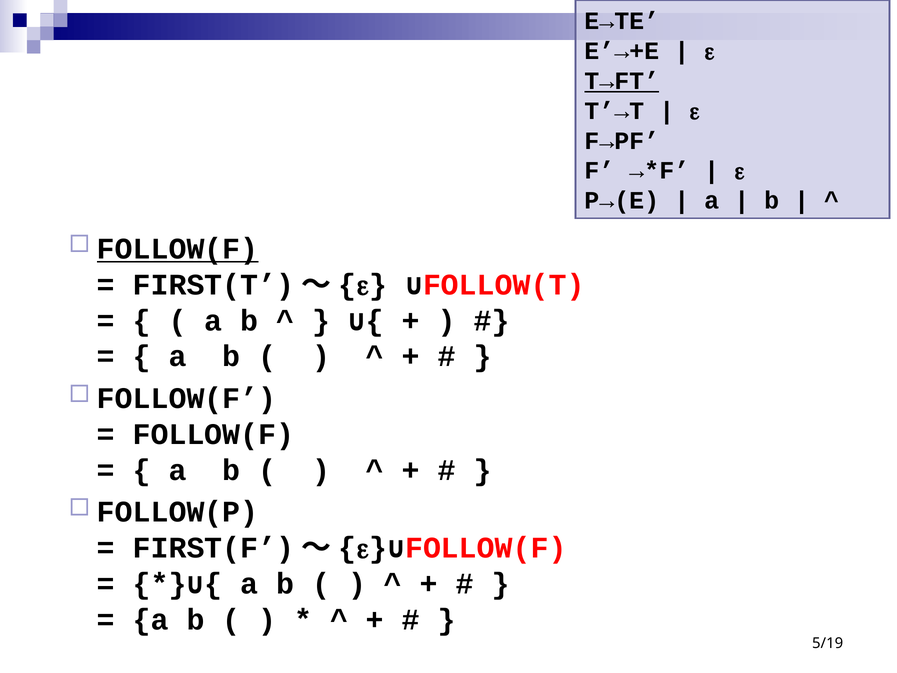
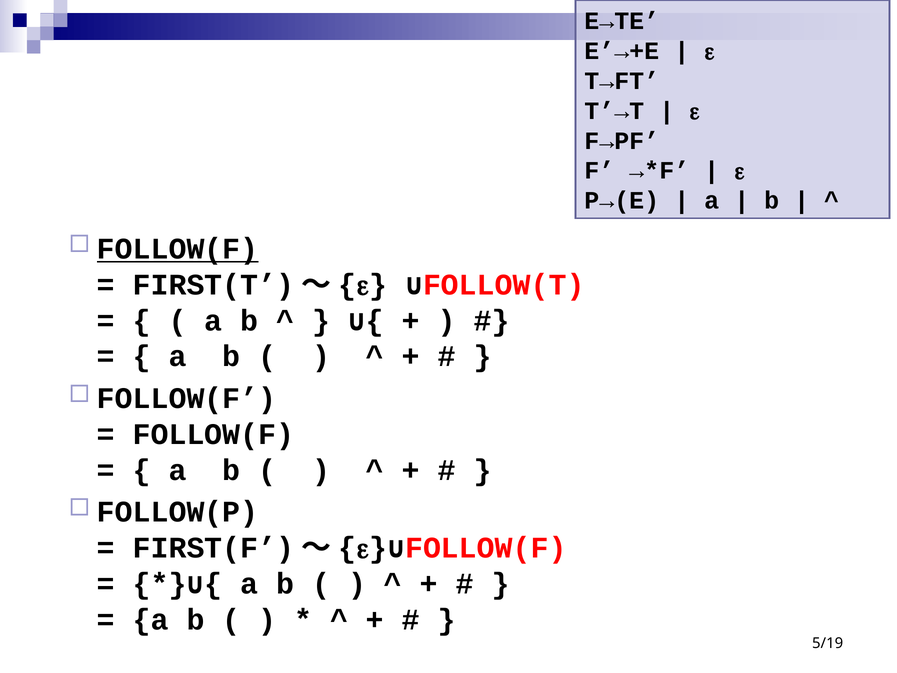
T→FT underline: present -> none (622, 81)
